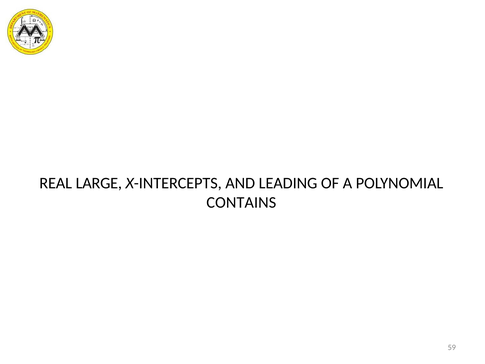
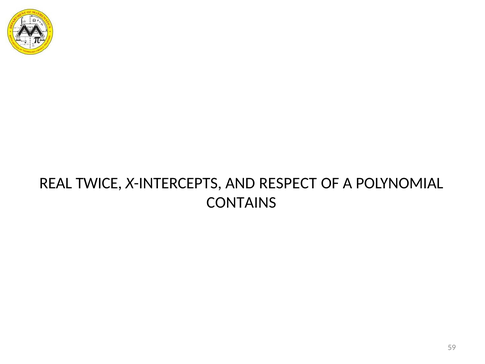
LARGE: LARGE -> TWICE (99, 183)
LEADING: LEADING -> RESPECT (288, 183)
